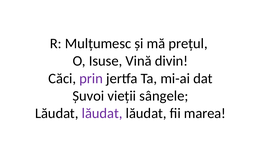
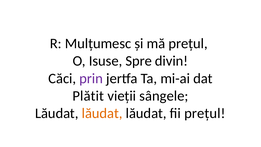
Vină: Vină -> Spre (139, 61)
Șuvoi: Șuvoi -> Plătit (88, 96)
lăudat colour: purple -> orange (102, 113)
fii marea: marea -> prețul (205, 113)
